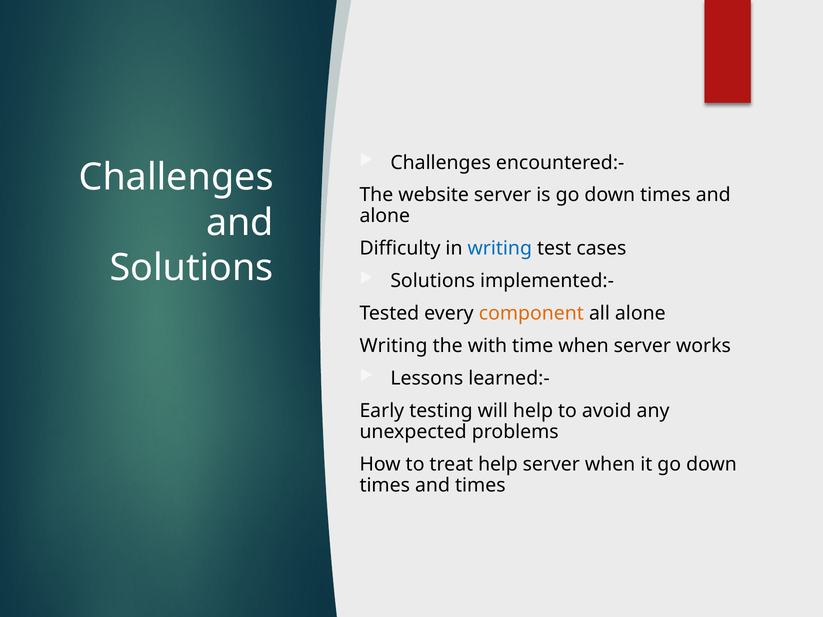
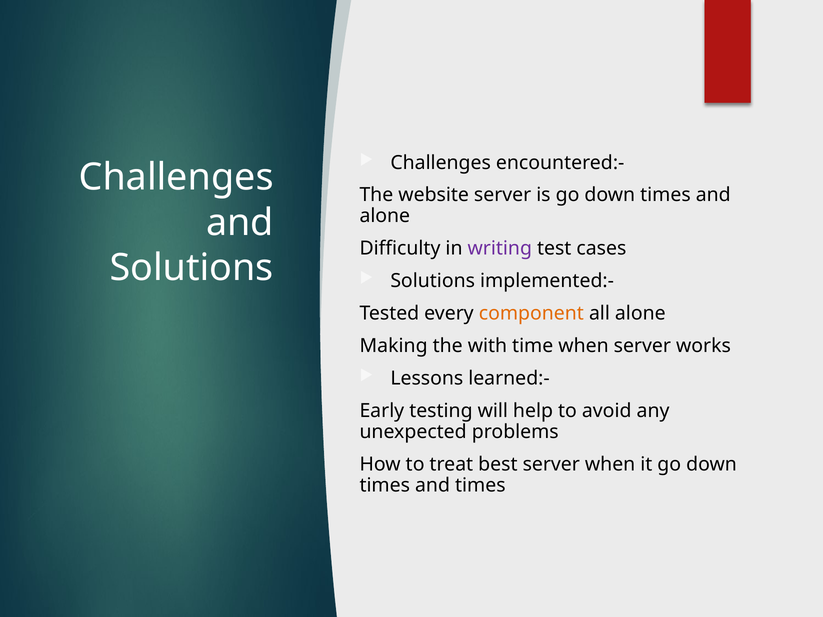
writing colour: blue -> purple (500, 249)
Writing: Writing -> Making (394, 346)
treat help: help -> best (498, 464)
